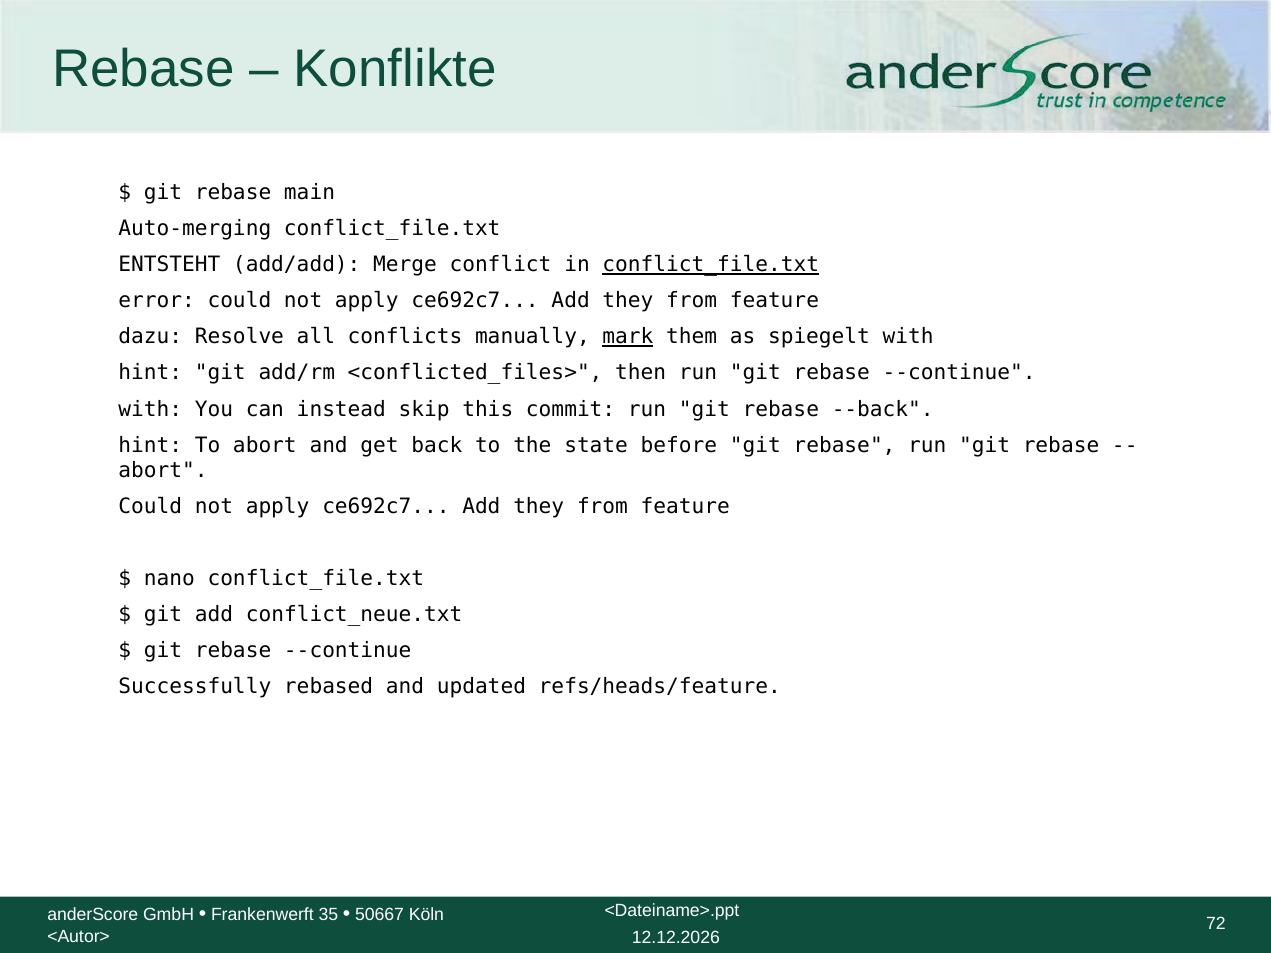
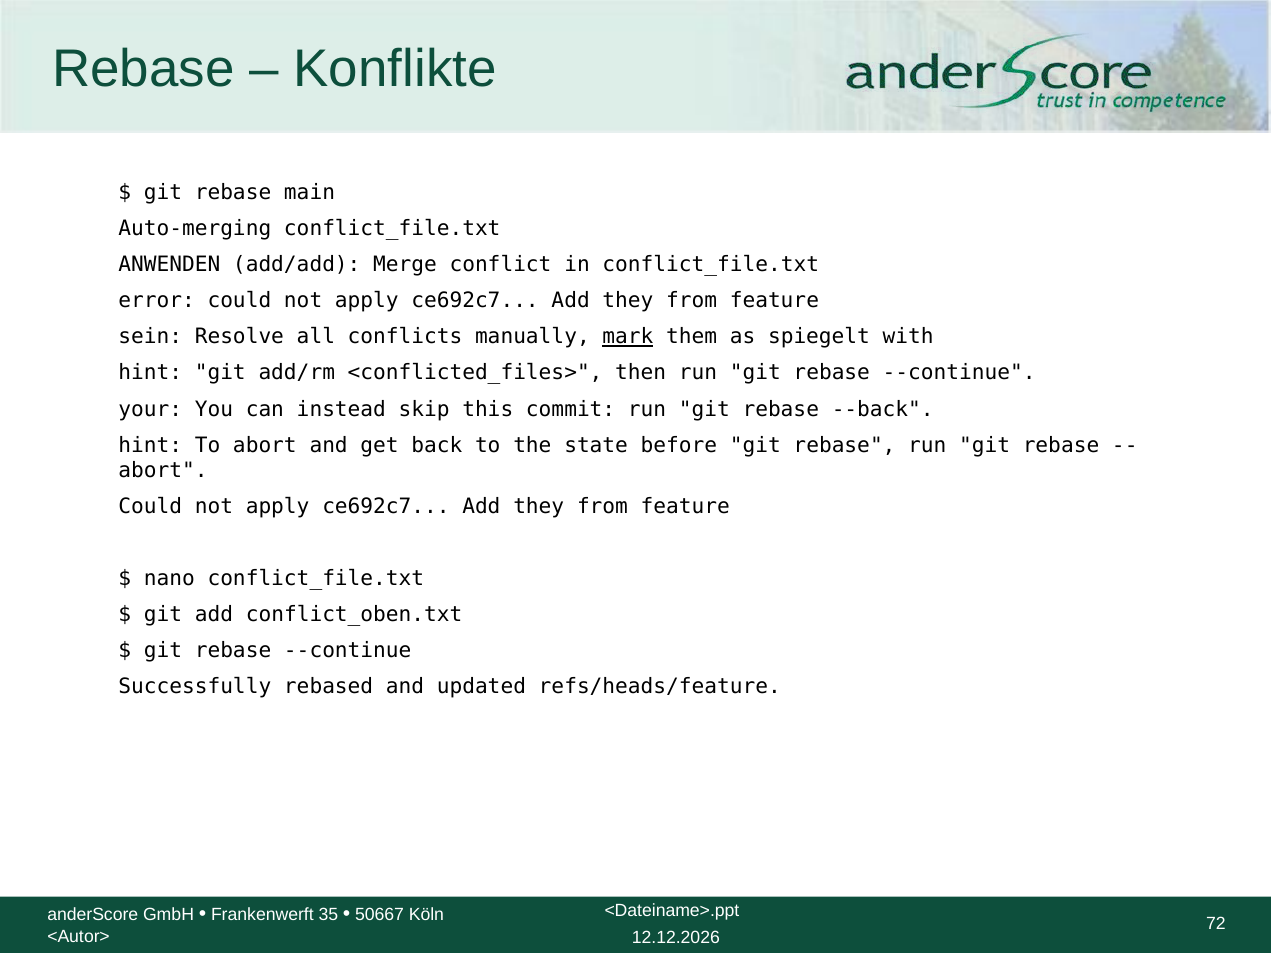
ENTSTEHT: ENTSTEHT -> ANWENDEN (169, 265)
conflict_file.txt underline: present -> none (711, 265)
dazu: dazu -> sein (150, 337)
with: with -> your (150, 409)
conflict_neue.txt: conflict_neue.txt -> conflict_oben.txt (354, 615)
